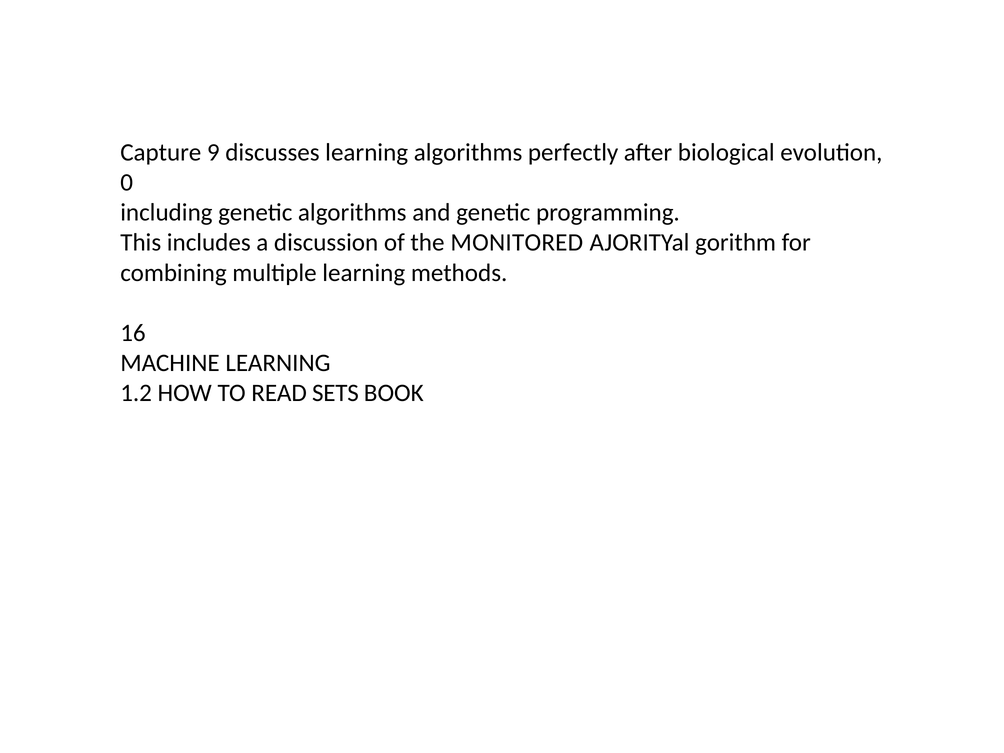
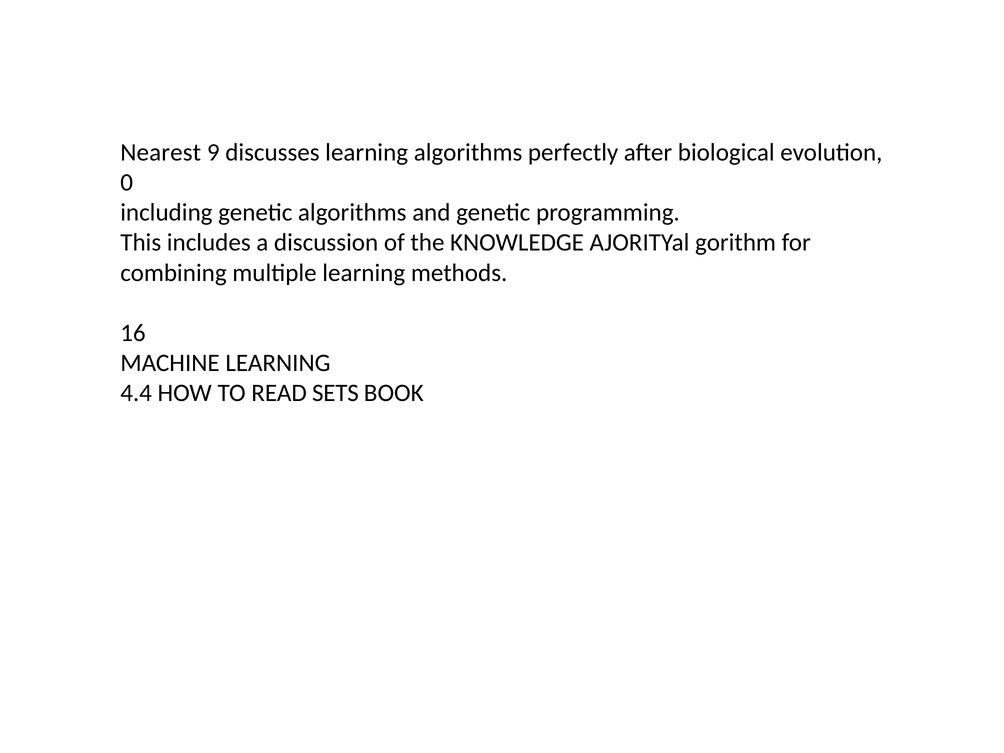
Capture: Capture -> Nearest (161, 152)
MONITORED: MONITORED -> KNOWLEDGE (517, 243)
1.2: 1.2 -> 4.4 (136, 393)
